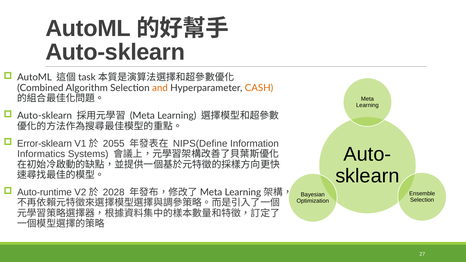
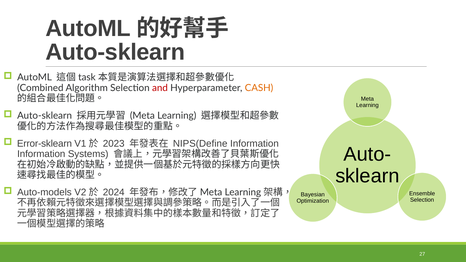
and colour: orange -> red (160, 88)
2055: 2055 -> 2023 (114, 144)
Informatics: Informatics -> Information (41, 154)
Auto-runtime: Auto-runtime -> Auto-models (44, 192)
2028: 2028 -> 2024 (114, 192)
